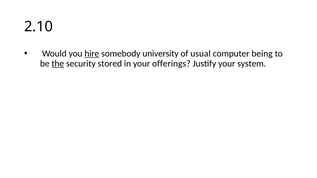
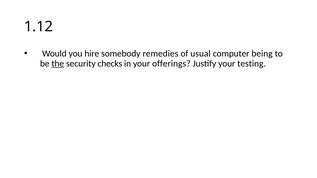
2.10: 2.10 -> 1.12 (39, 27)
hire underline: present -> none (92, 54)
university: university -> remedies (160, 54)
stored: stored -> checks (110, 64)
system: system -> testing (252, 64)
